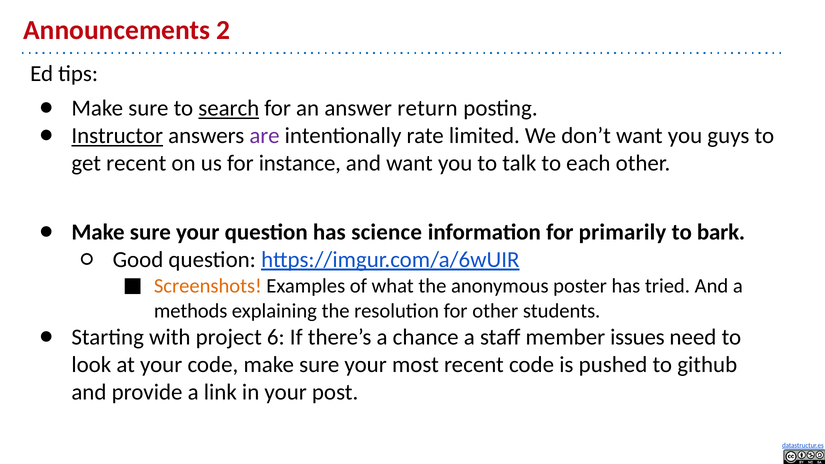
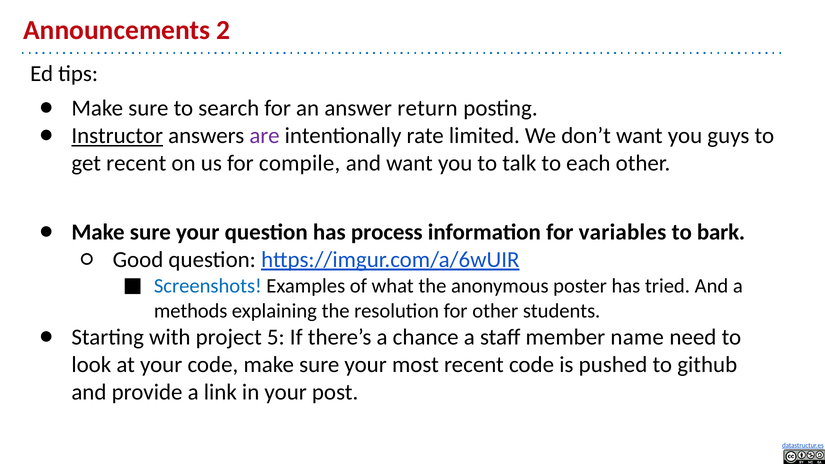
search underline: present -> none (229, 108)
instance: instance -> compile (300, 163)
science: science -> process (387, 232)
primarily: primarily -> variables (622, 232)
Screenshots colour: orange -> blue (208, 286)
6: 6 -> 5 (276, 337)
issues: issues -> name (637, 337)
